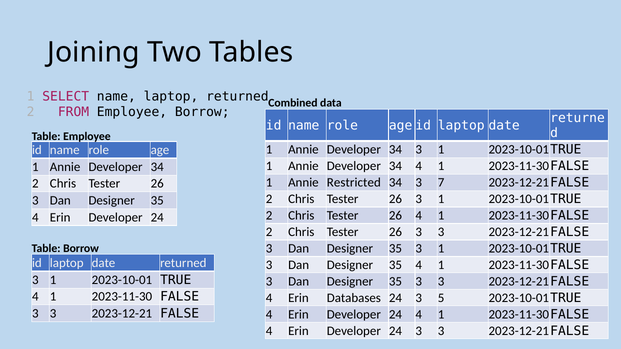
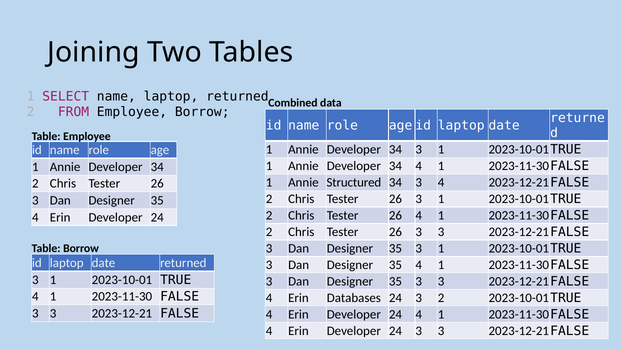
Restricted: Restricted -> Structured (354, 183)
3 7: 7 -> 4 (441, 183)
3 5: 5 -> 2 (441, 298)
